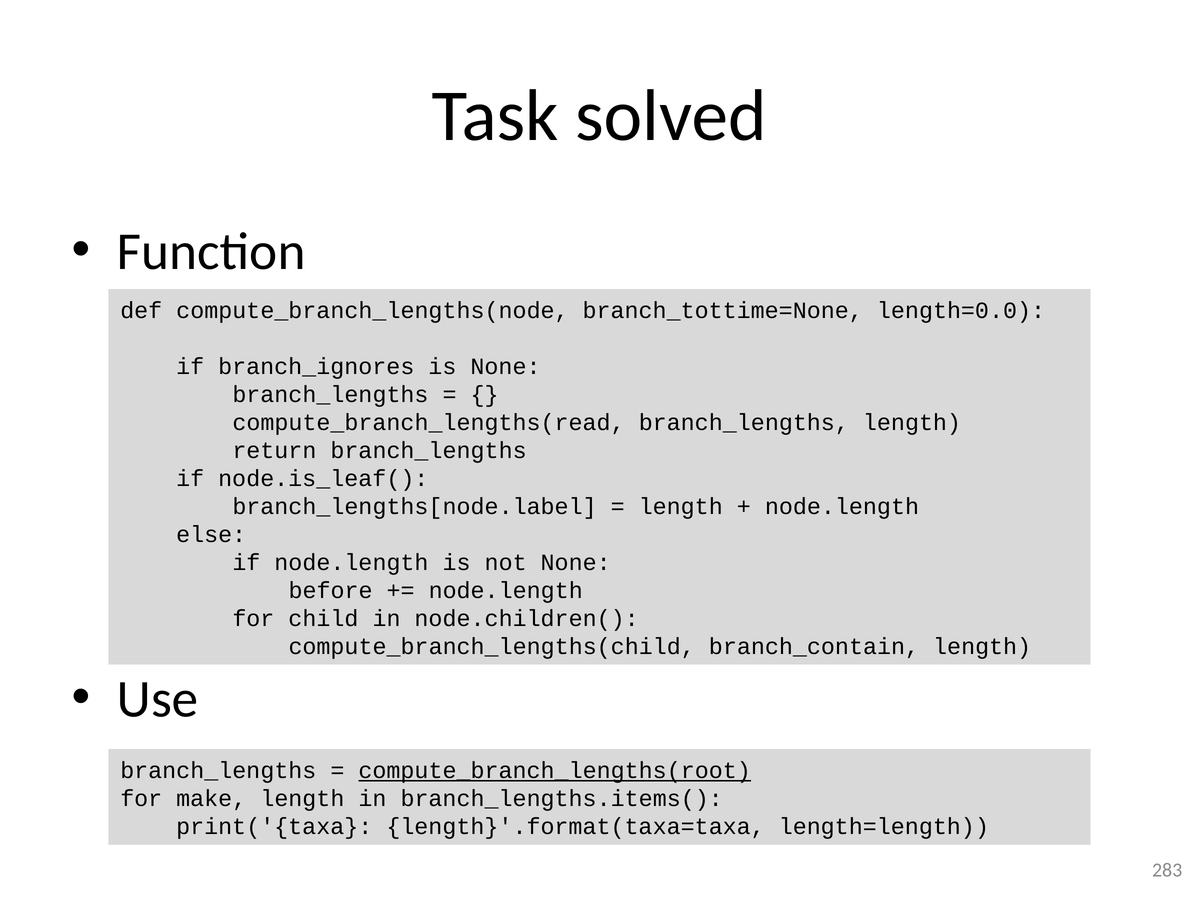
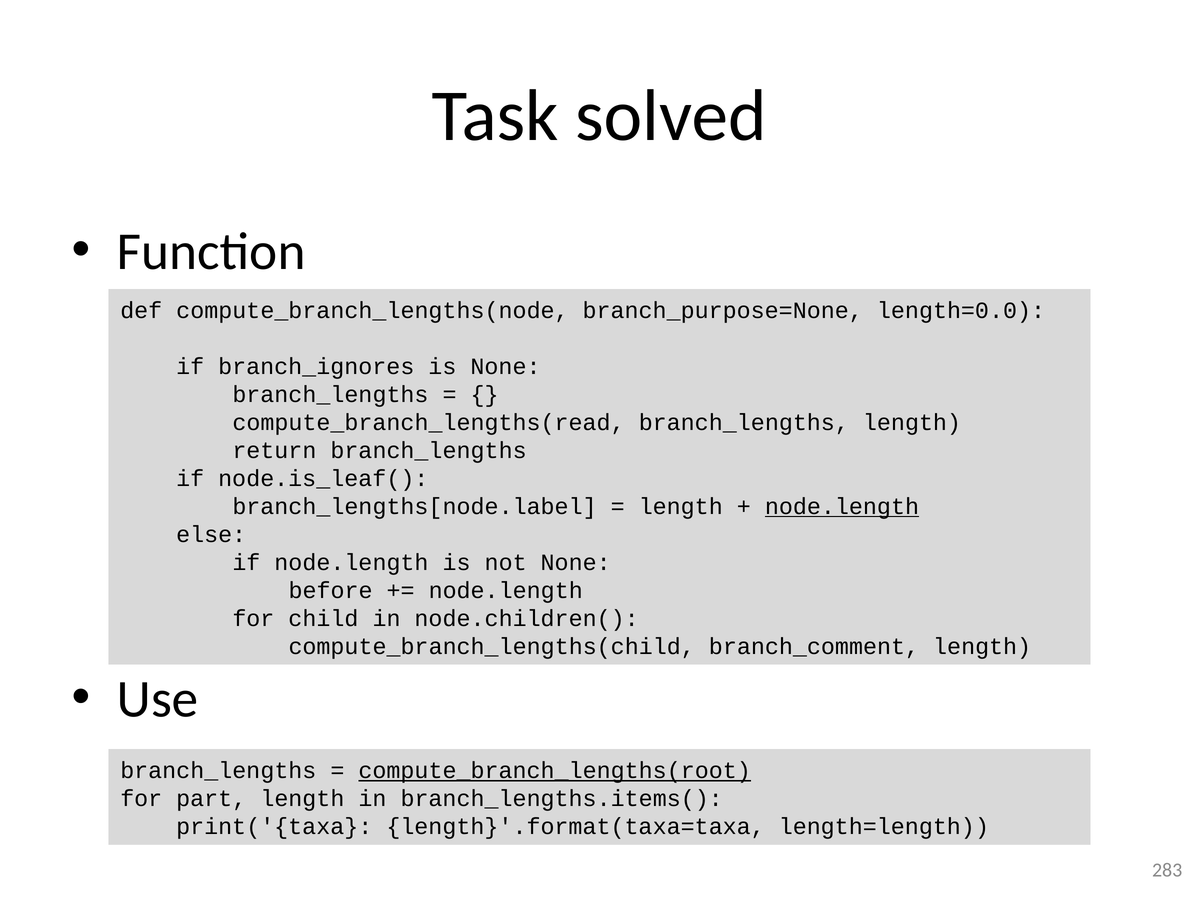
branch_tottime=None: branch_tottime=None -> branch_purpose=None (723, 311)
node.length underline: none -> present (842, 507)
branch_contain: branch_contain -> branch_comment (814, 647)
make: make -> part (211, 799)
